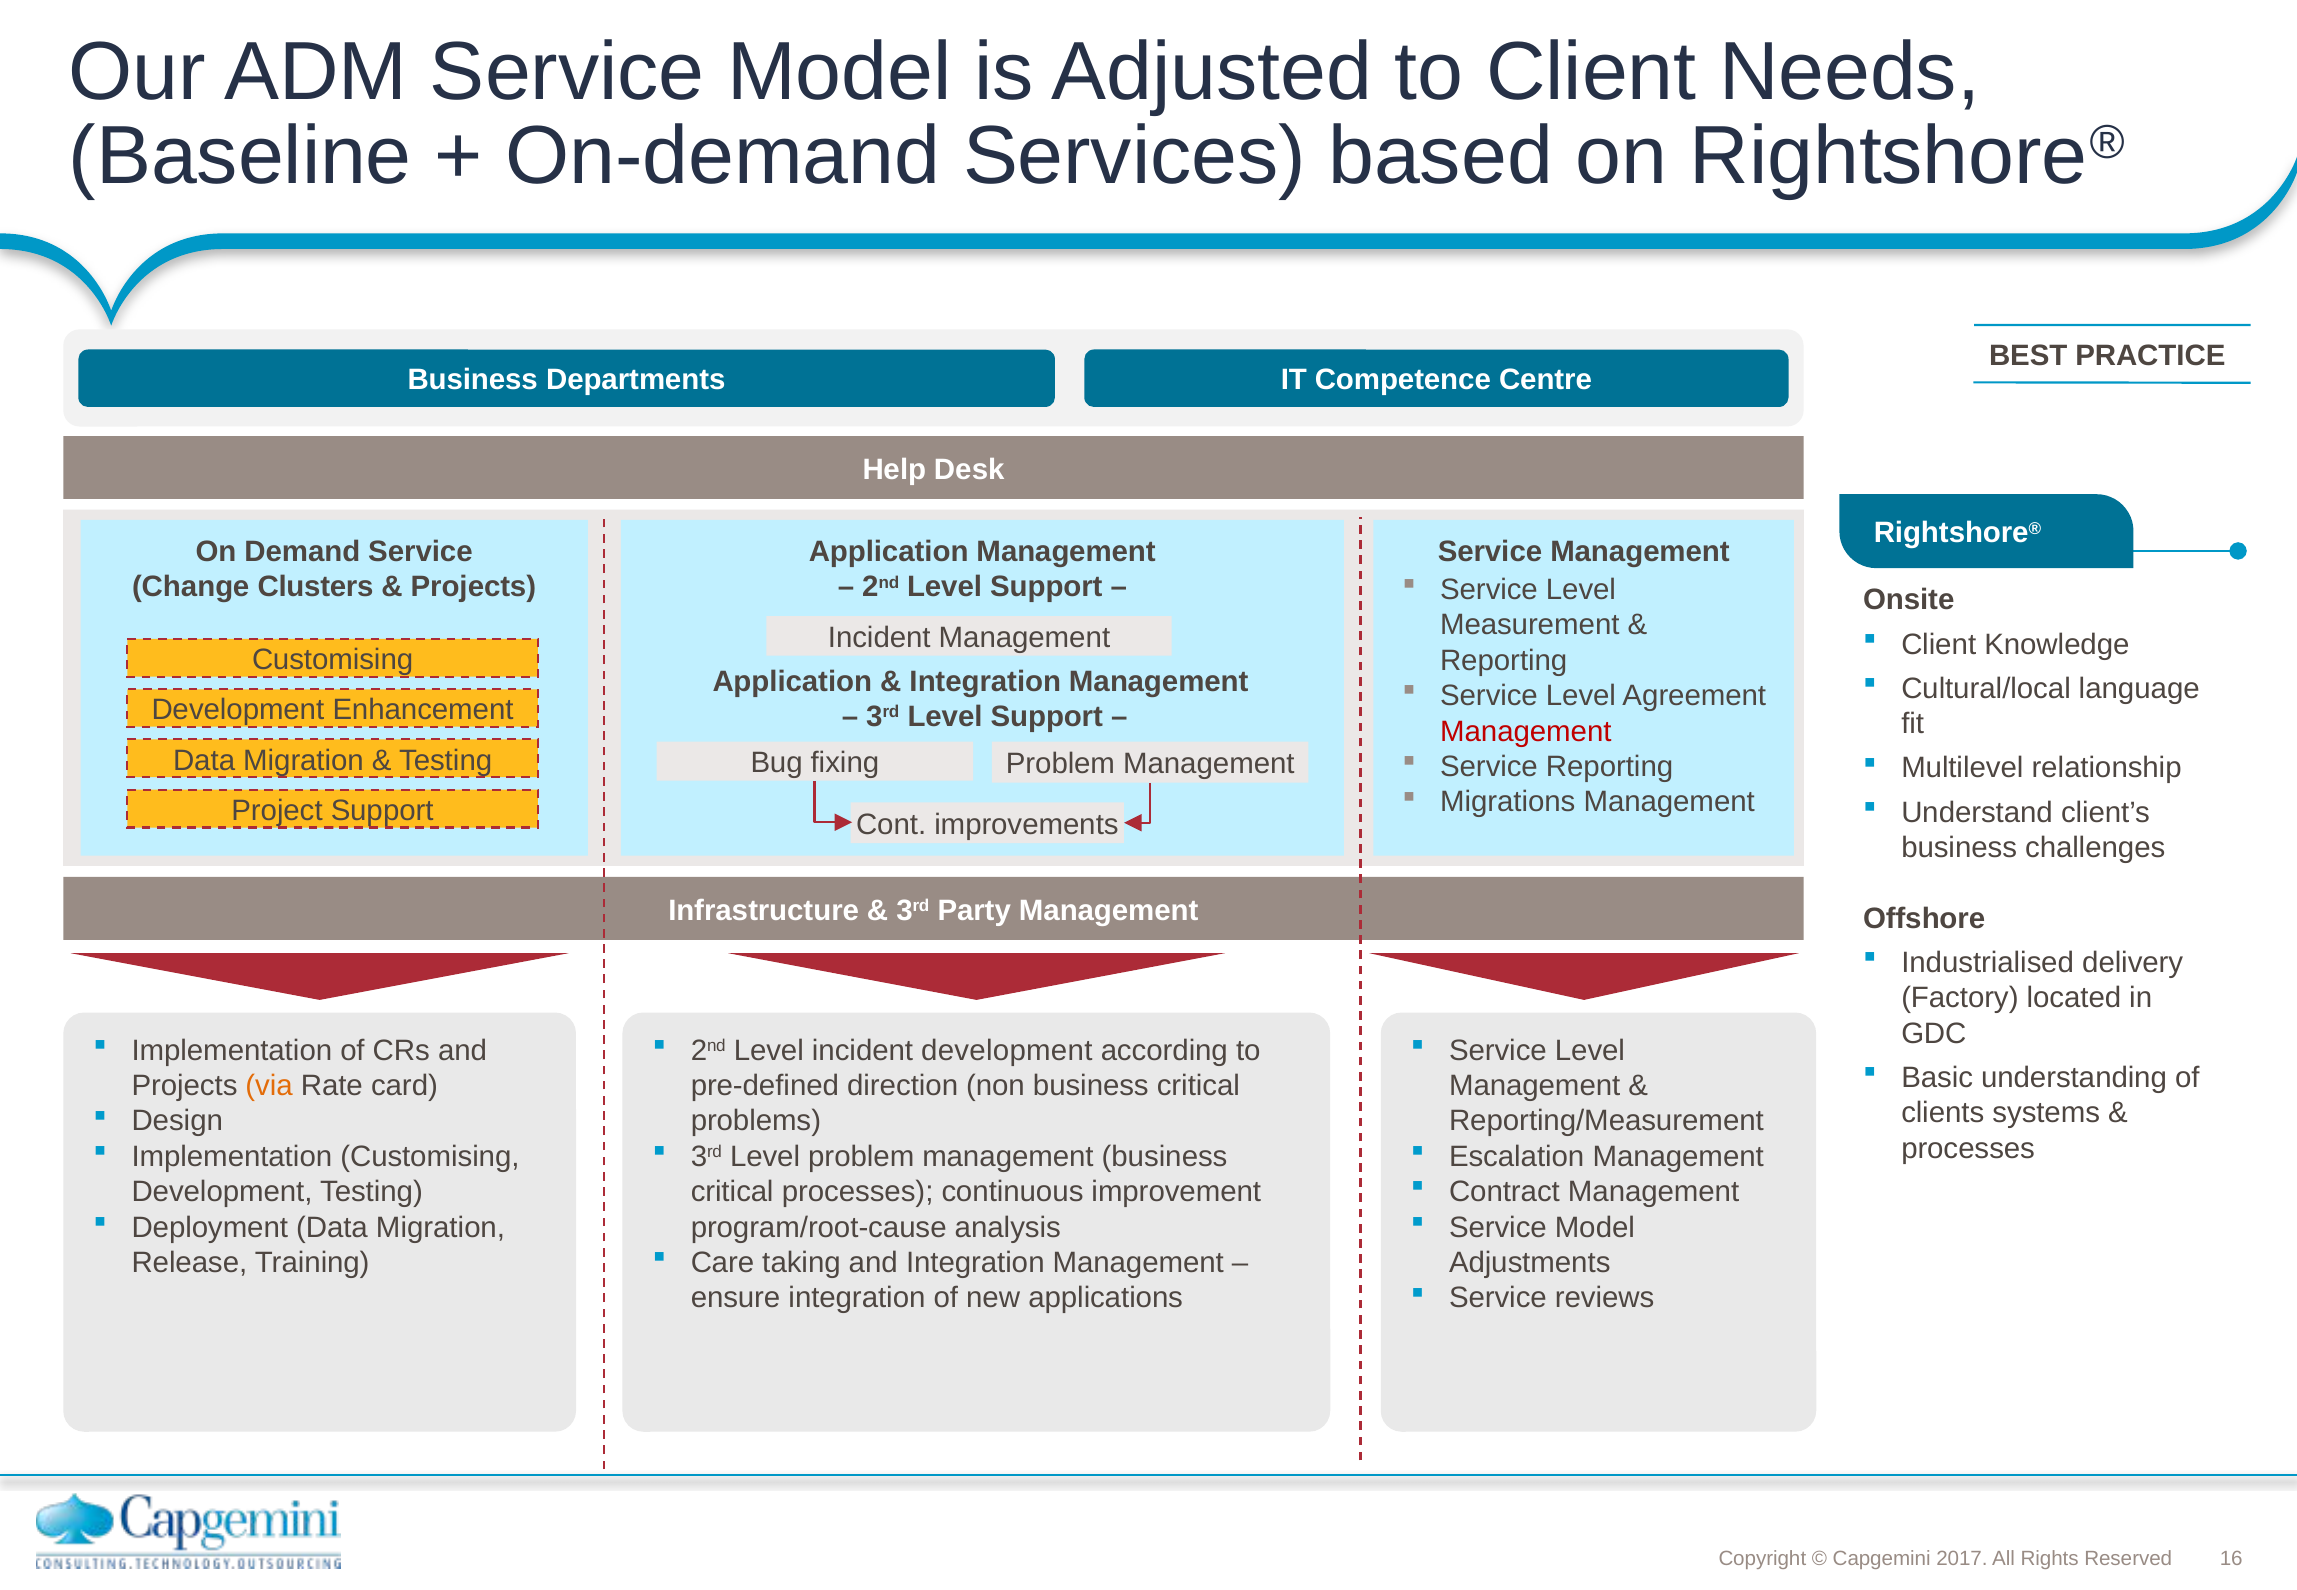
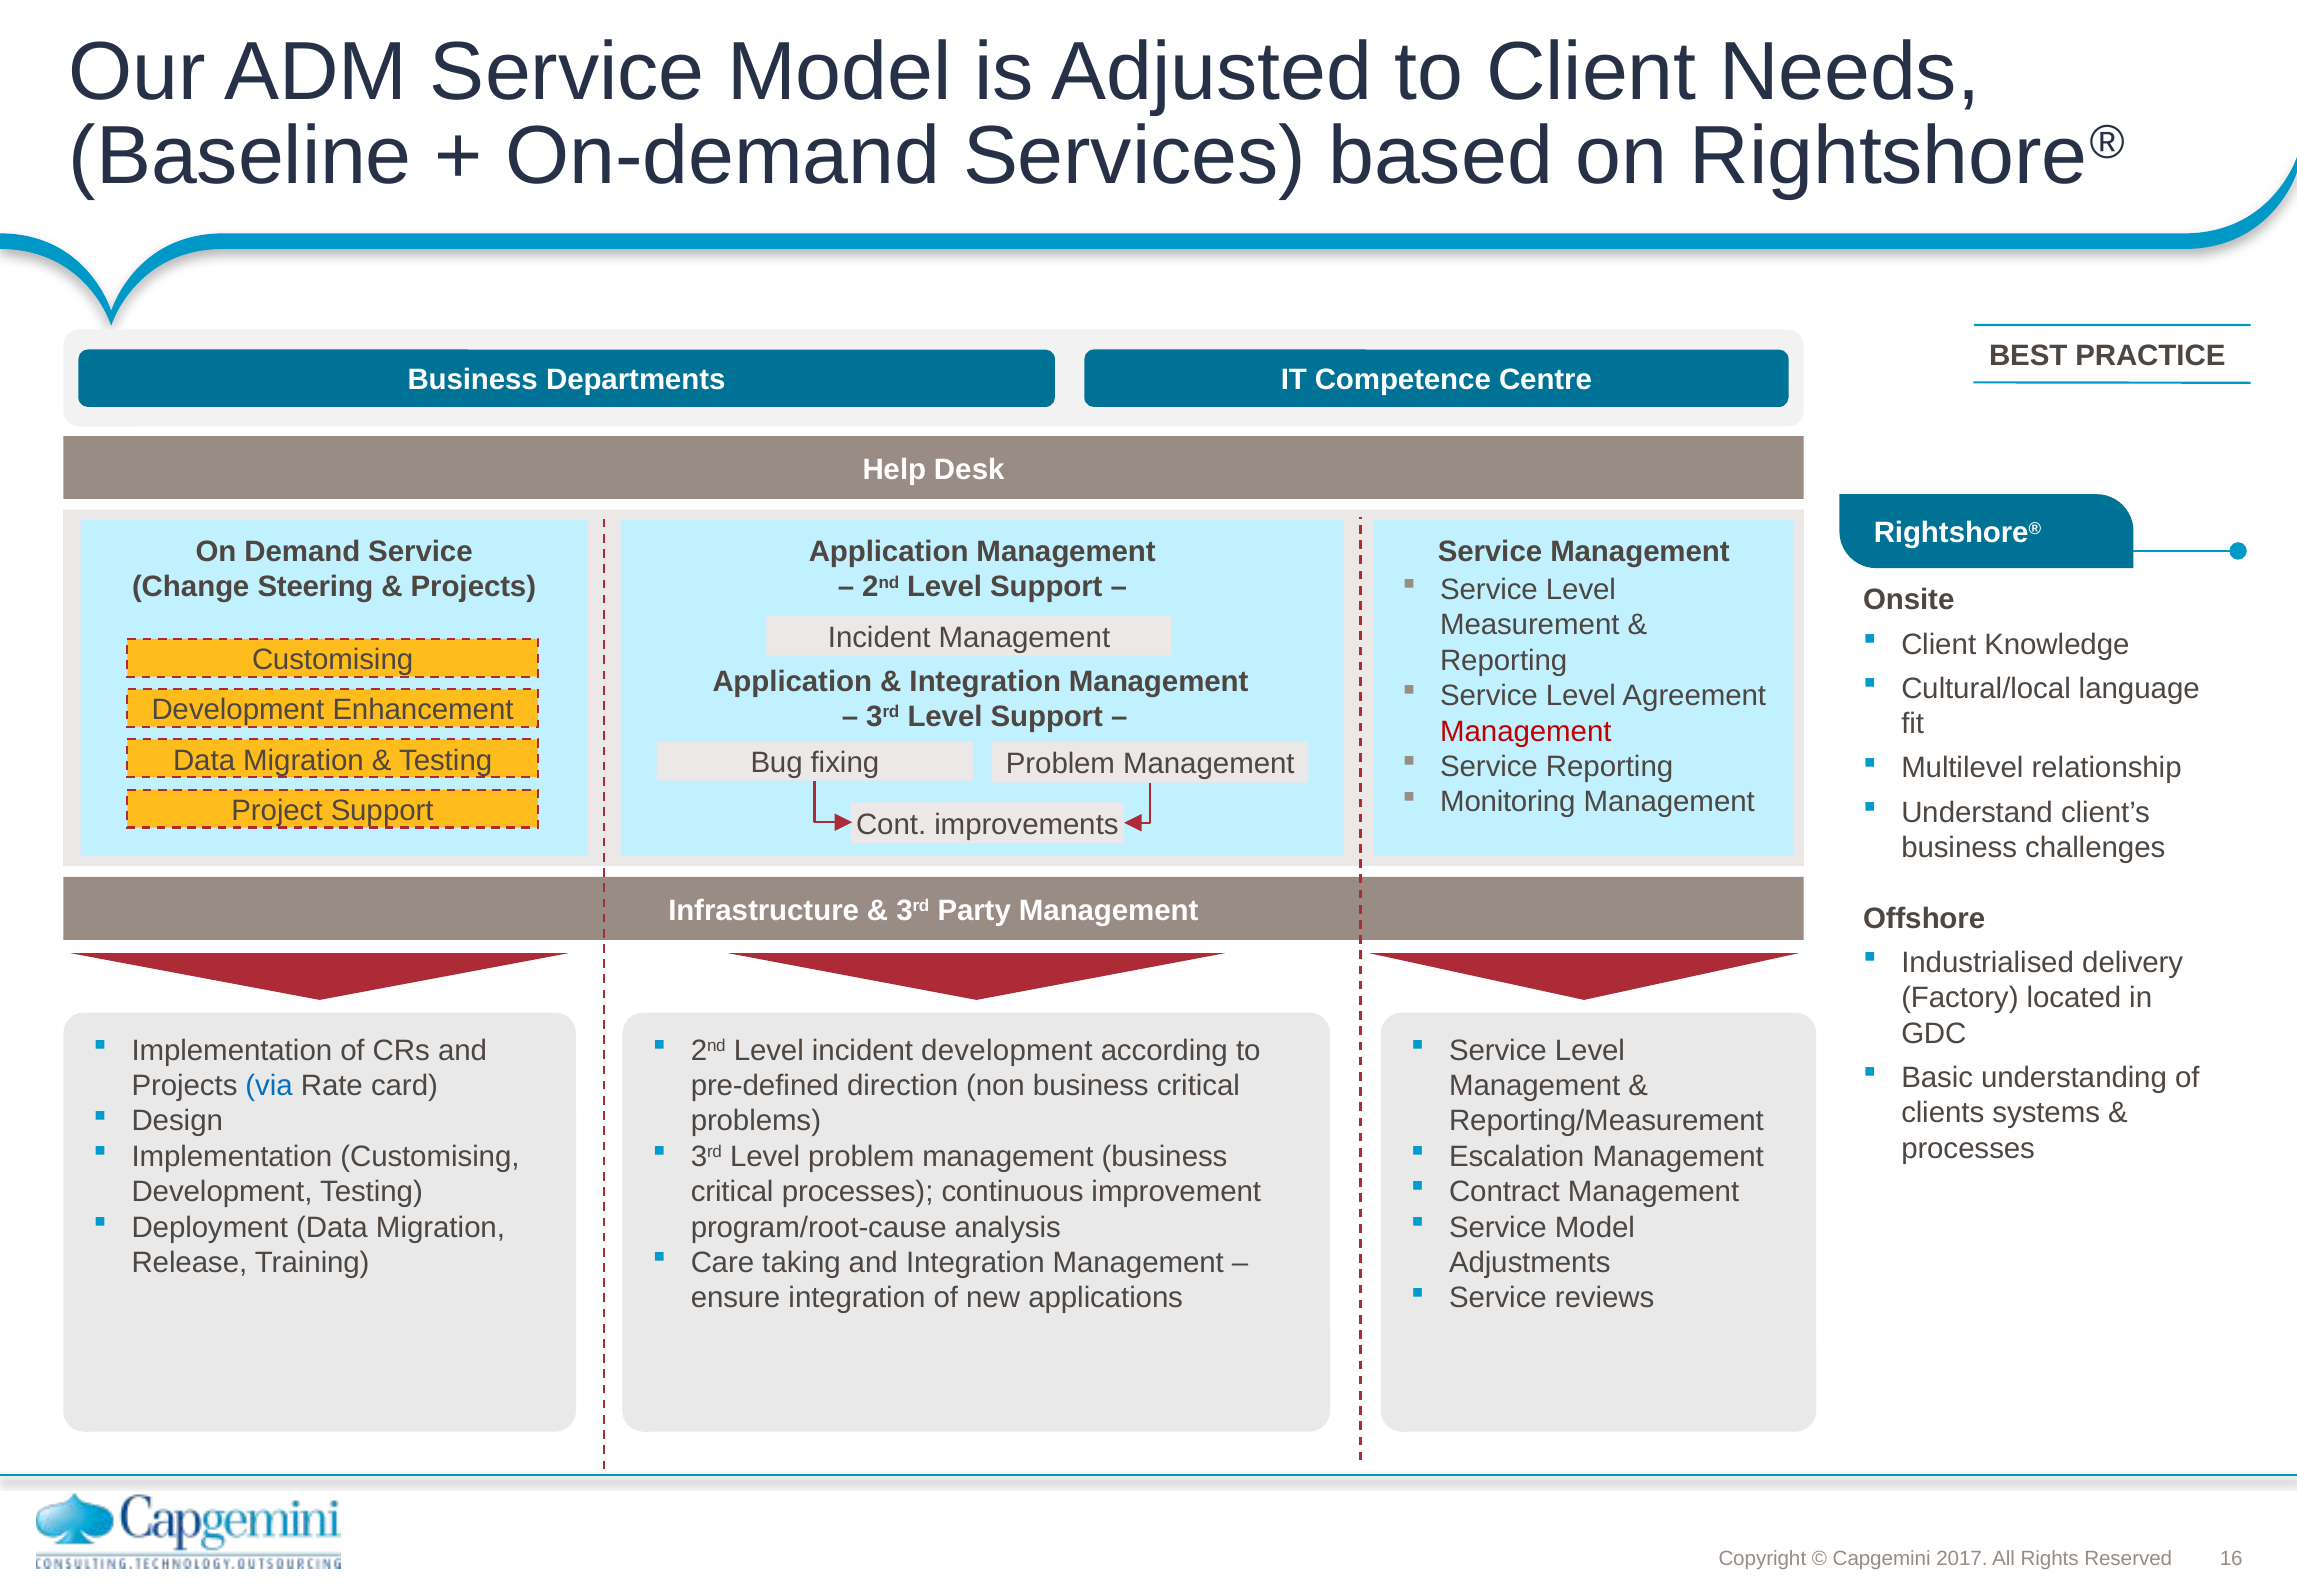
Clusters: Clusters -> Steering (316, 587)
Migrations: Migrations -> Monitoring (1508, 802)
via colour: orange -> blue (269, 1086)
